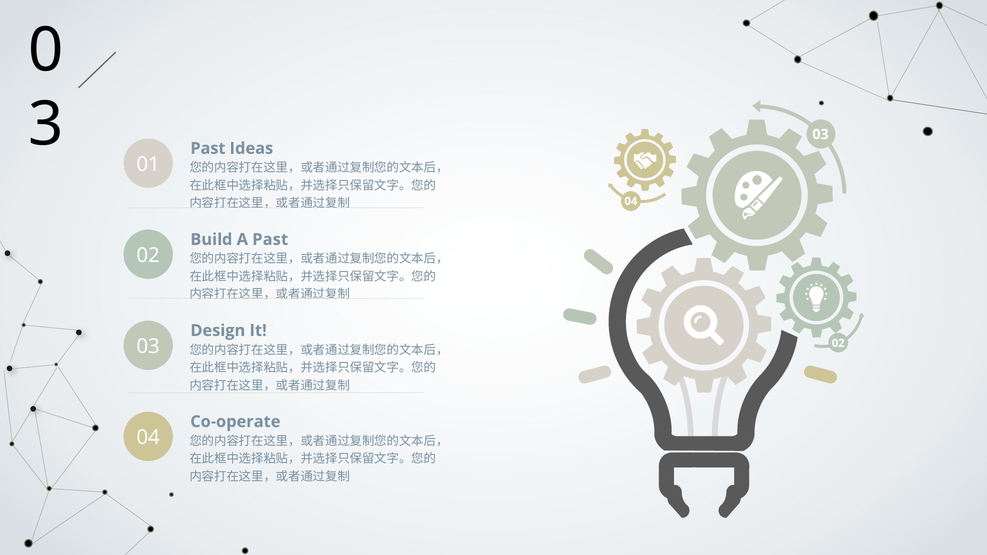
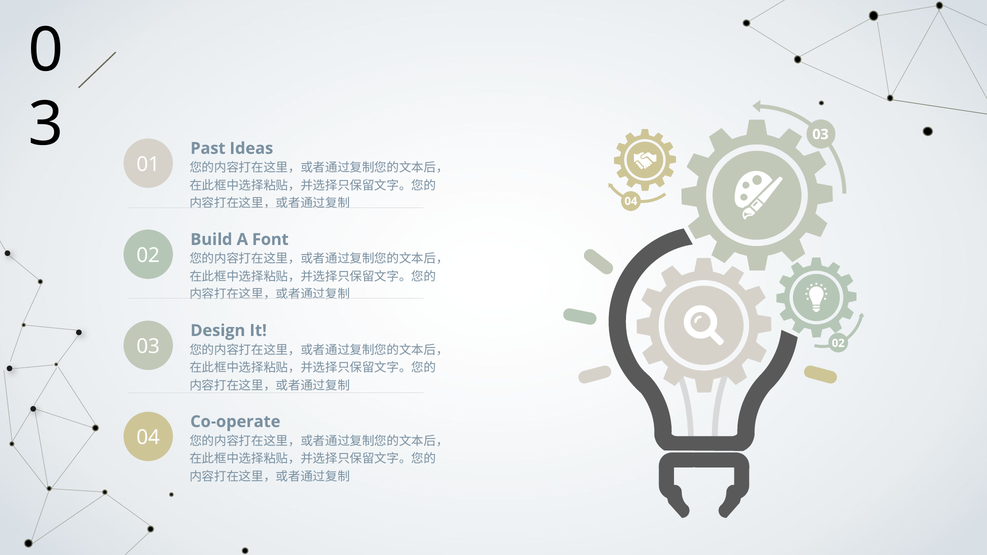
A Past: Past -> Font (270, 240)
